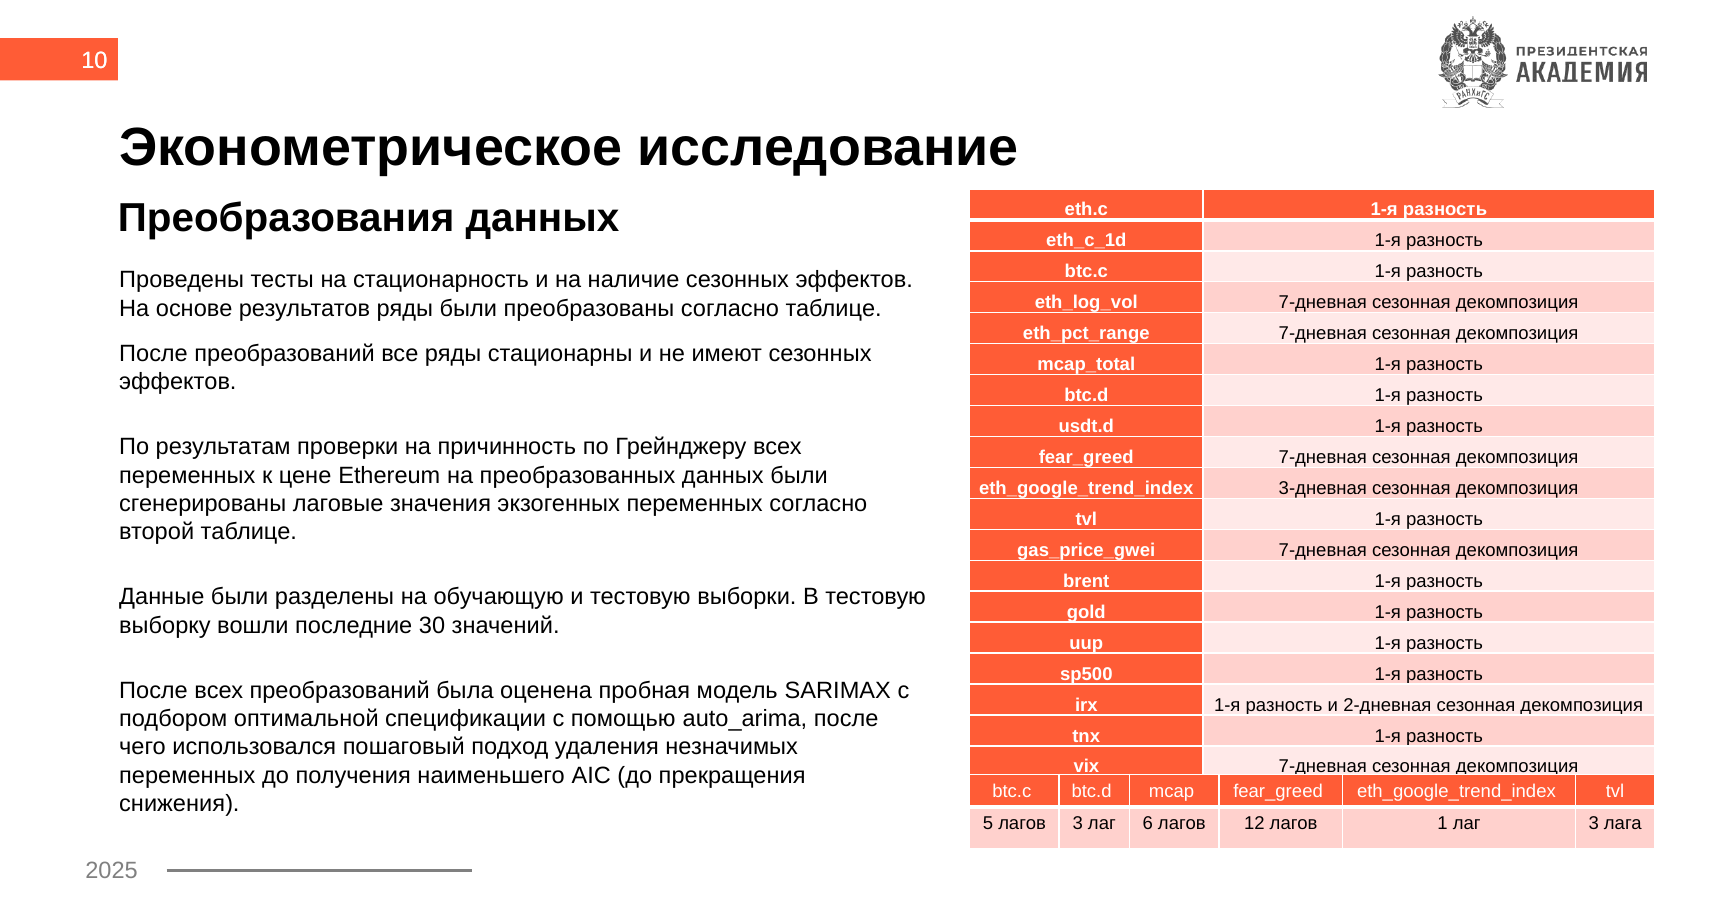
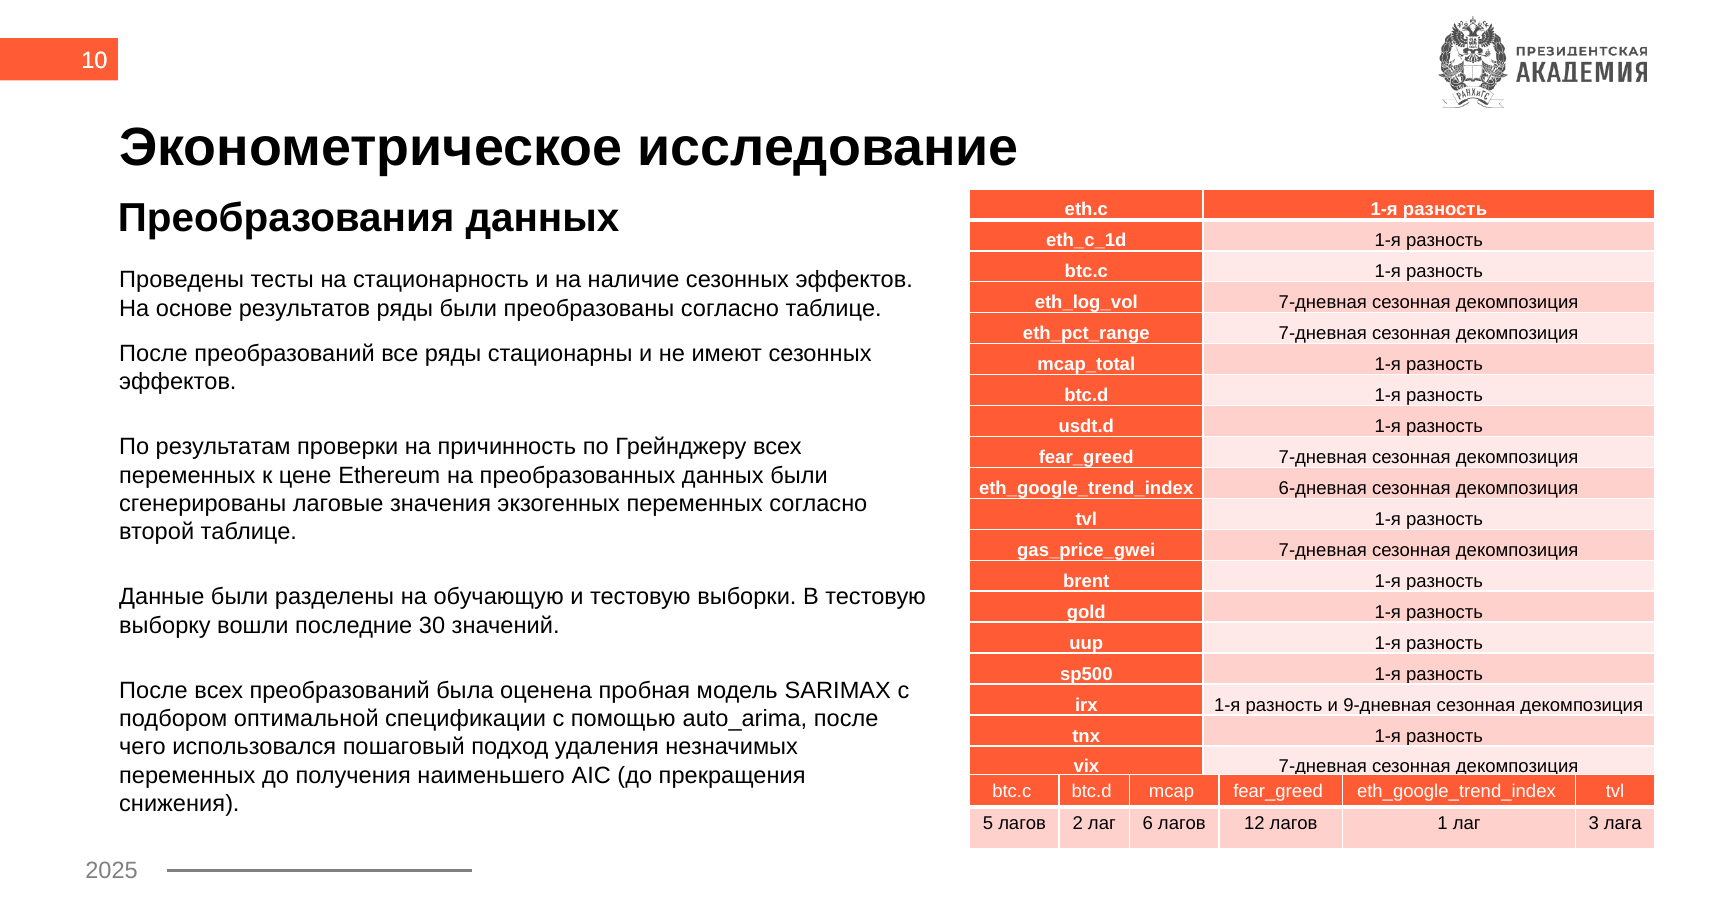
3-дневная: 3-дневная -> 6-дневная (1323, 488)
2-дневная: 2-дневная -> 9-дневная (1387, 705)
лагов 3: 3 -> 2 (1078, 824)
